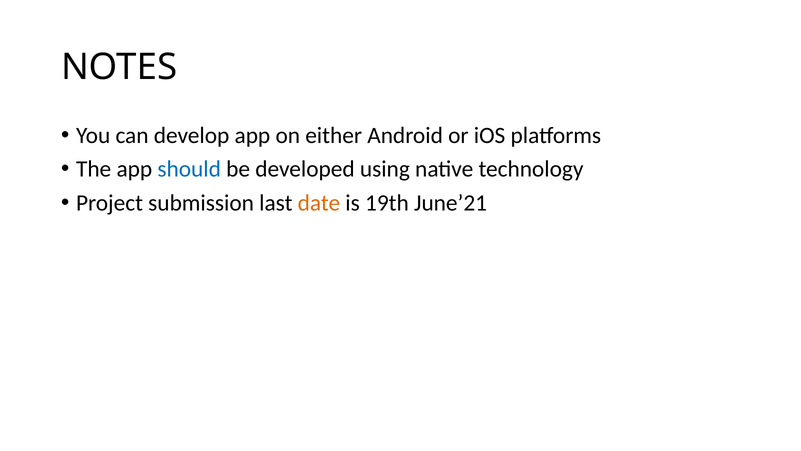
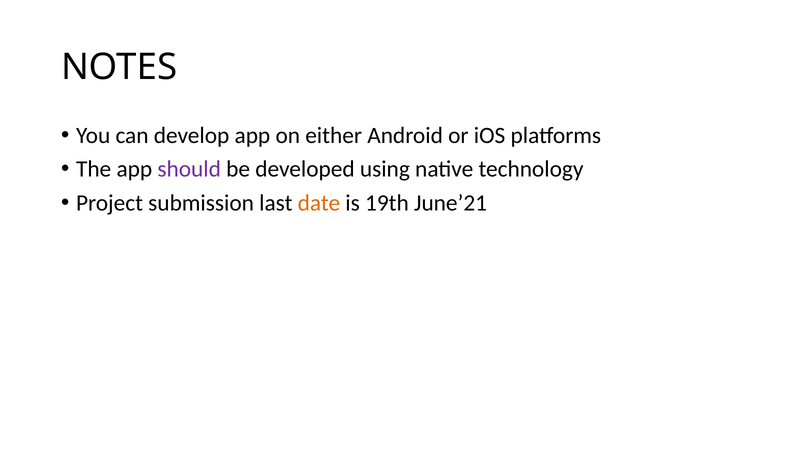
should colour: blue -> purple (189, 169)
